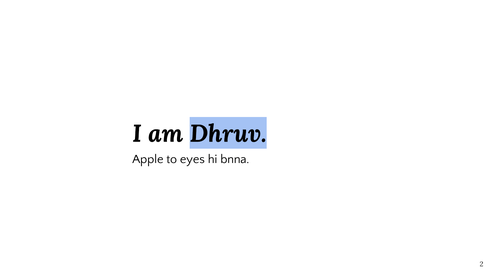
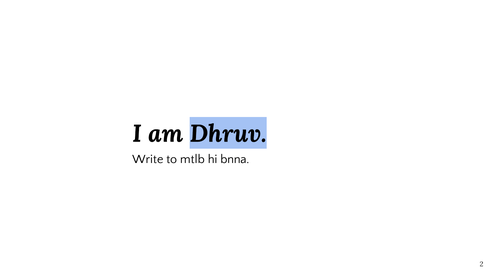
Apple: Apple -> Write (148, 159)
eyes: eyes -> mtlb (192, 159)
